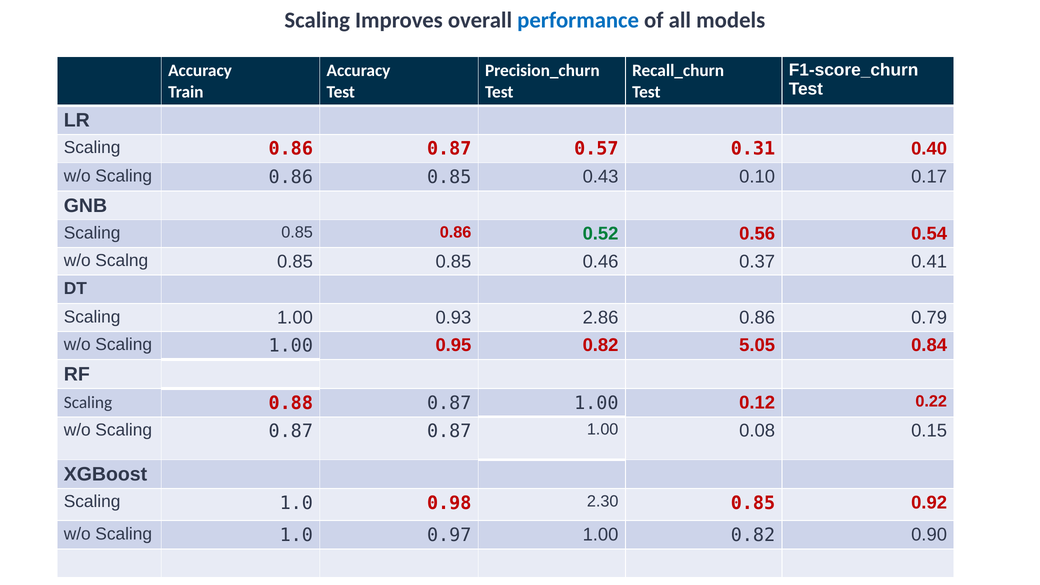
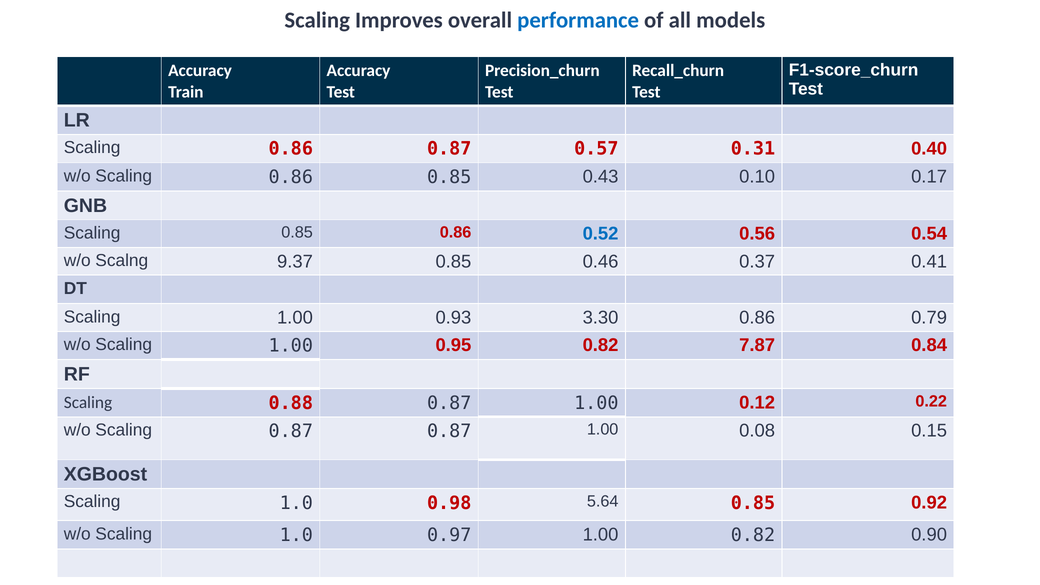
0.52 colour: green -> blue (601, 234)
Scalng 0.85: 0.85 -> 9.37 (295, 261)
2.86: 2.86 -> 3.30 (601, 318)
5.05: 5.05 -> 7.87 (757, 345)
2.30: 2.30 -> 5.64 (603, 501)
